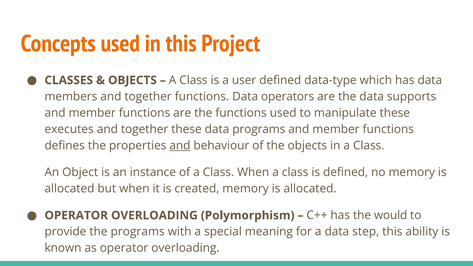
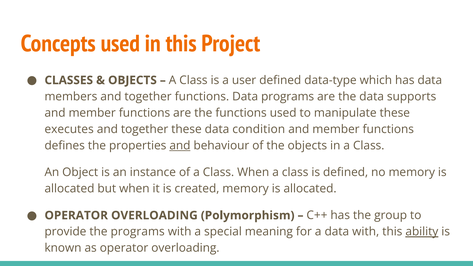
Data operators: operators -> programs (288, 97)
data programs: programs -> condition (259, 129)
would: would -> group (391, 215)
data step: step -> with (366, 232)
ability underline: none -> present (422, 232)
